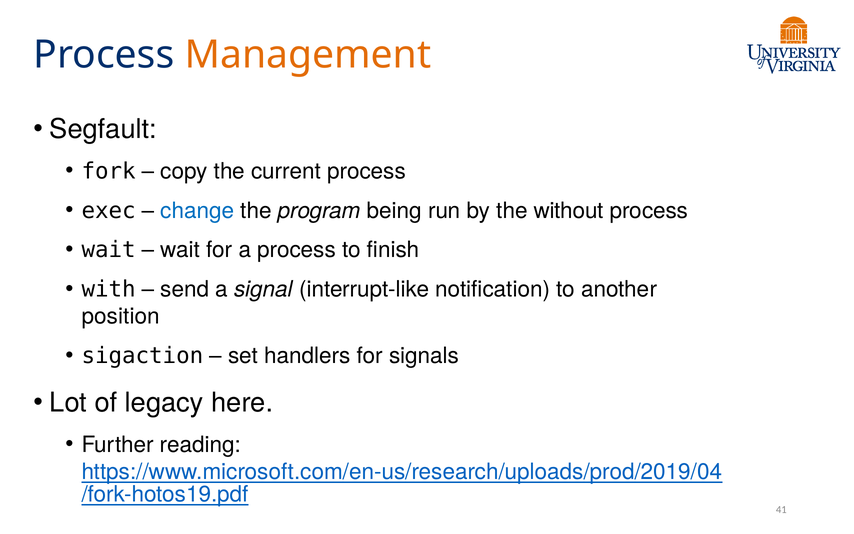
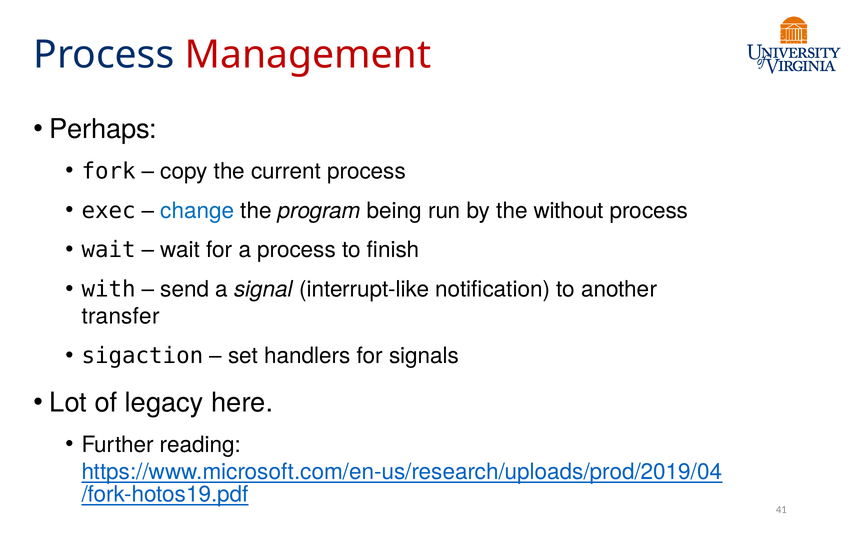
Management colour: orange -> red (308, 55)
Segfault: Segfault -> Perhaps (103, 129)
position: position -> transfer (121, 316)
